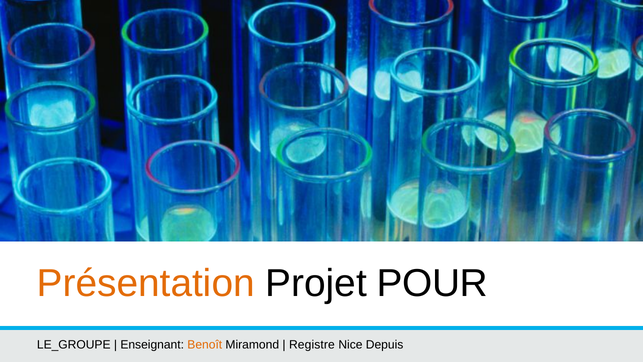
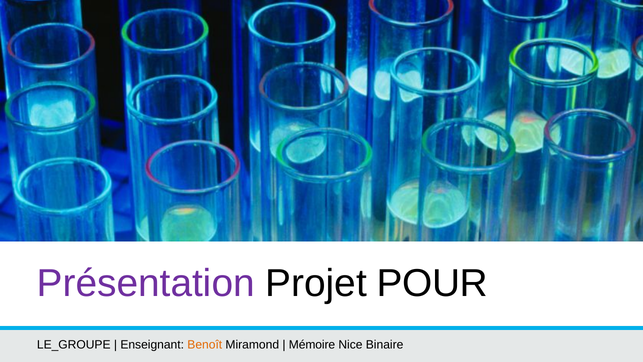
Présentation colour: orange -> purple (146, 283)
Registre: Registre -> Mémoire (312, 344)
Depuis: Depuis -> Binaire (385, 344)
